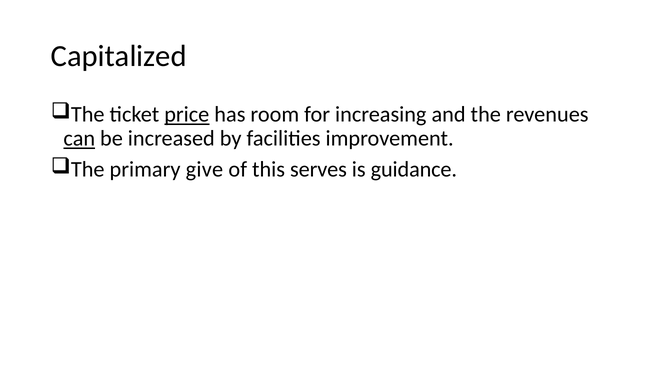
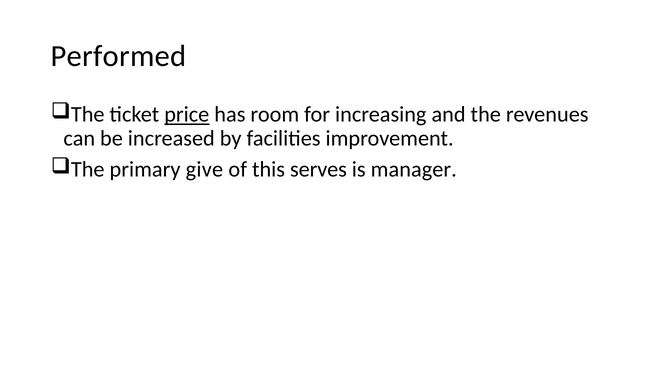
Capitalized: Capitalized -> Performed (119, 56)
can underline: present -> none (79, 138)
guidance: guidance -> manager (414, 170)
